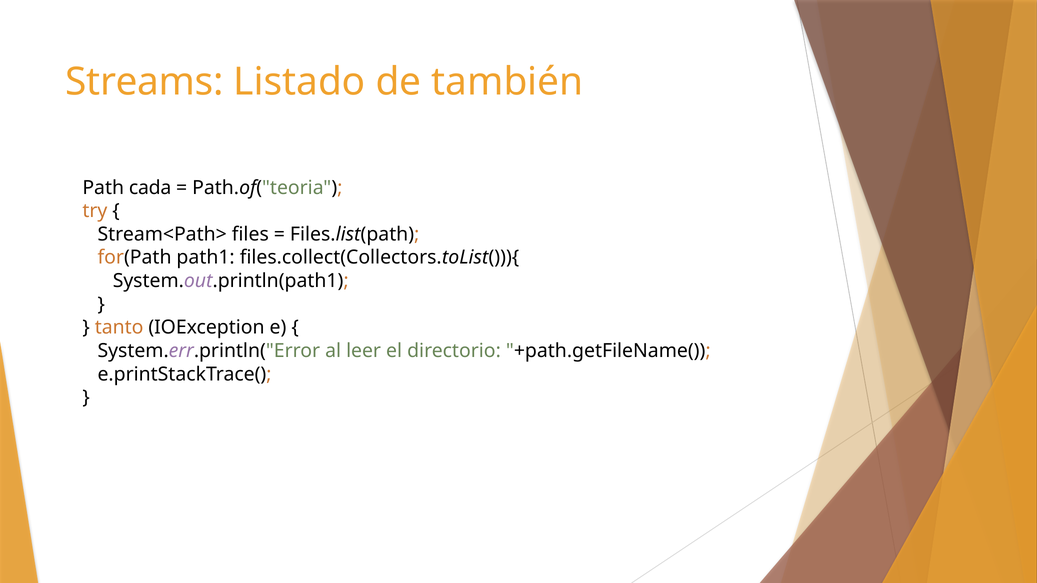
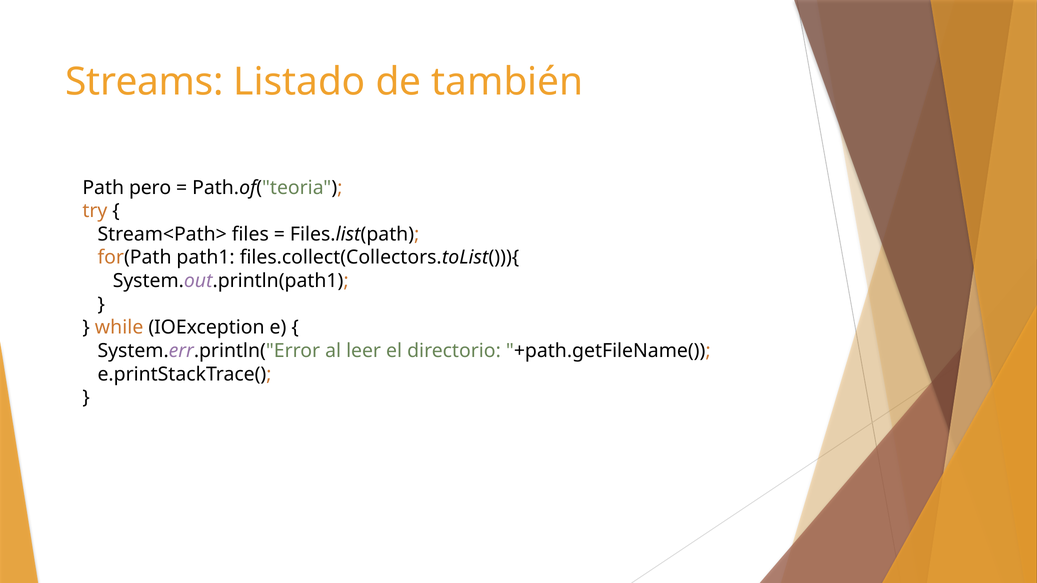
cada: cada -> pero (150, 188)
tanto: tanto -> while (119, 328)
